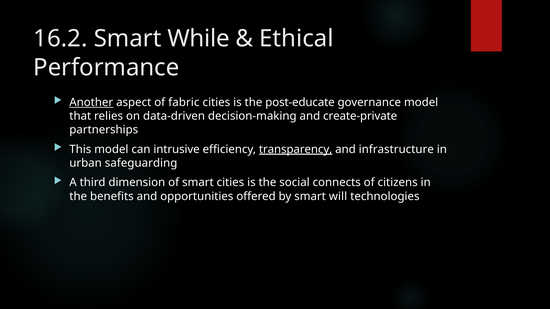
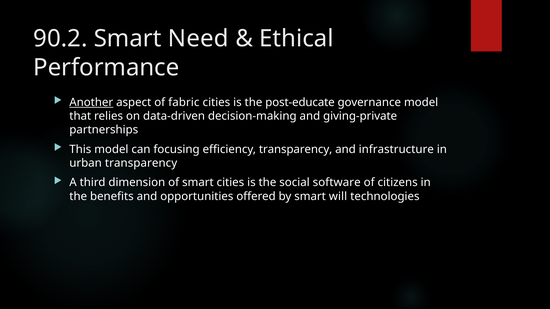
16.2: 16.2 -> 90.2 (60, 39)
While: While -> Need (198, 39)
create-private: create-private -> giving-private (360, 116)
intrusive: intrusive -> focusing (177, 149)
transparency underline: present -> none (296, 149)
urban safeguarding: safeguarding -> transparency (141, 163)
connects: connects -> software (337, 183)
